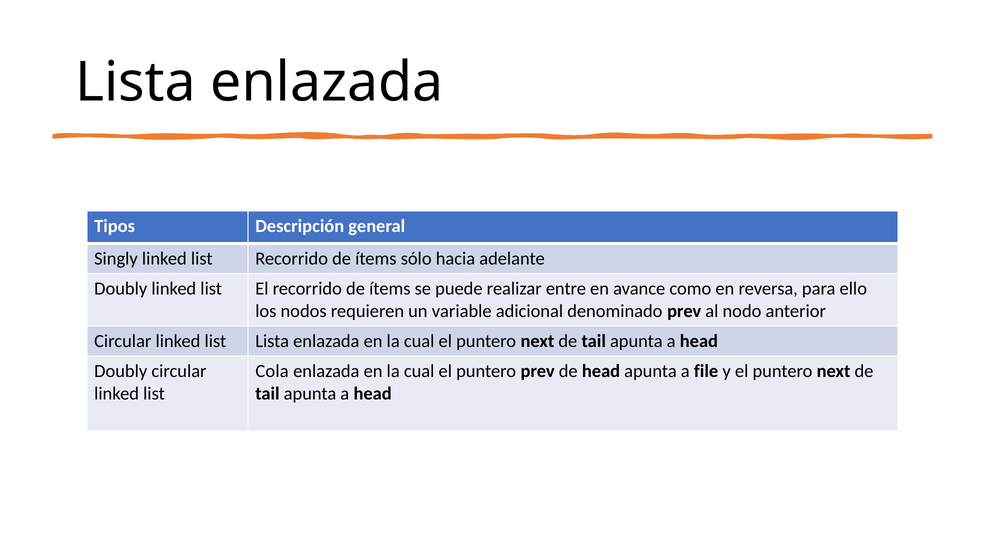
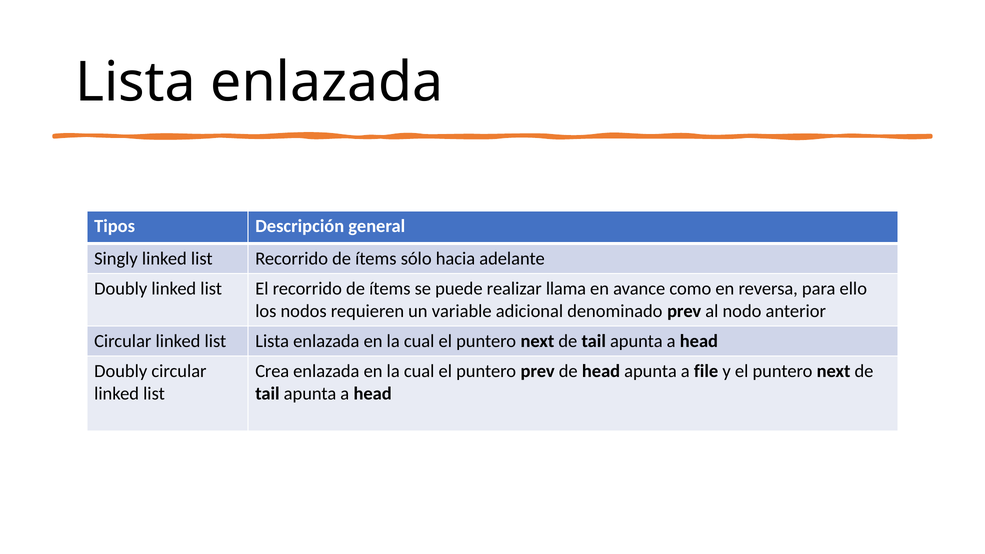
entre: entre -> llama (566, 289)
Cola: Cola -> Crea (272, 371)
